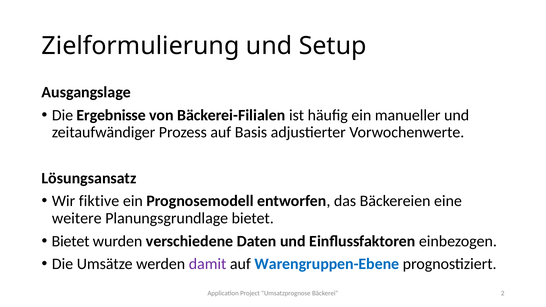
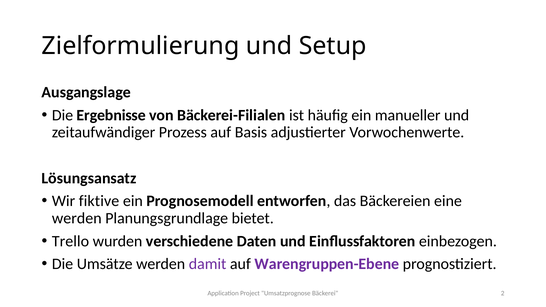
weitere: weitere -> werden (77, 218)
Bietet: Bietet -> Trello (70, 241)
Warengruppen-Ebene colour: blue -> purple (327, 264)
